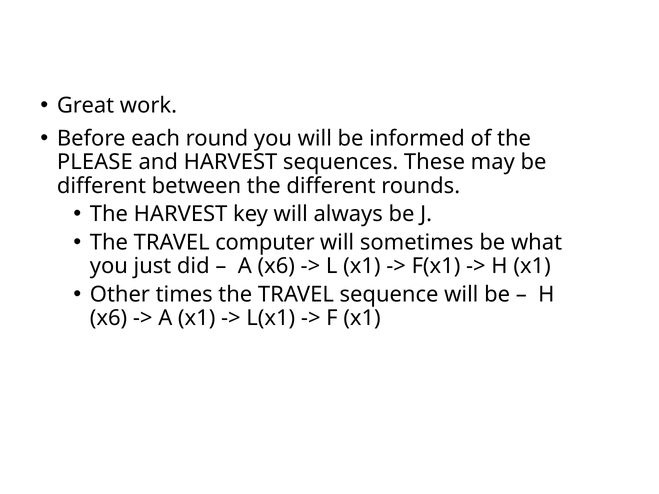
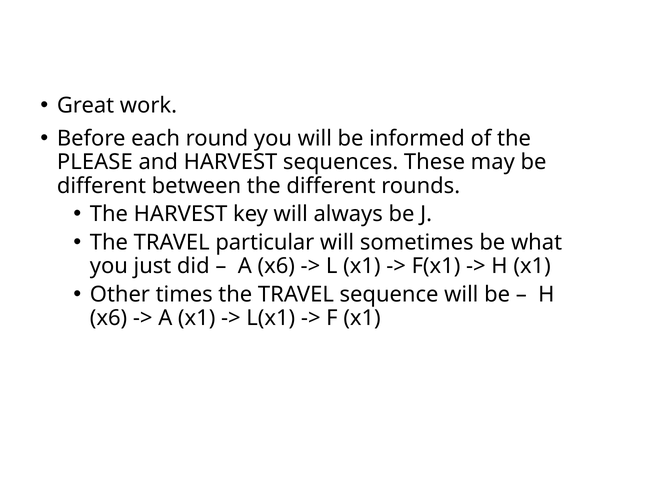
computer: computer -> particular (265, 242)
